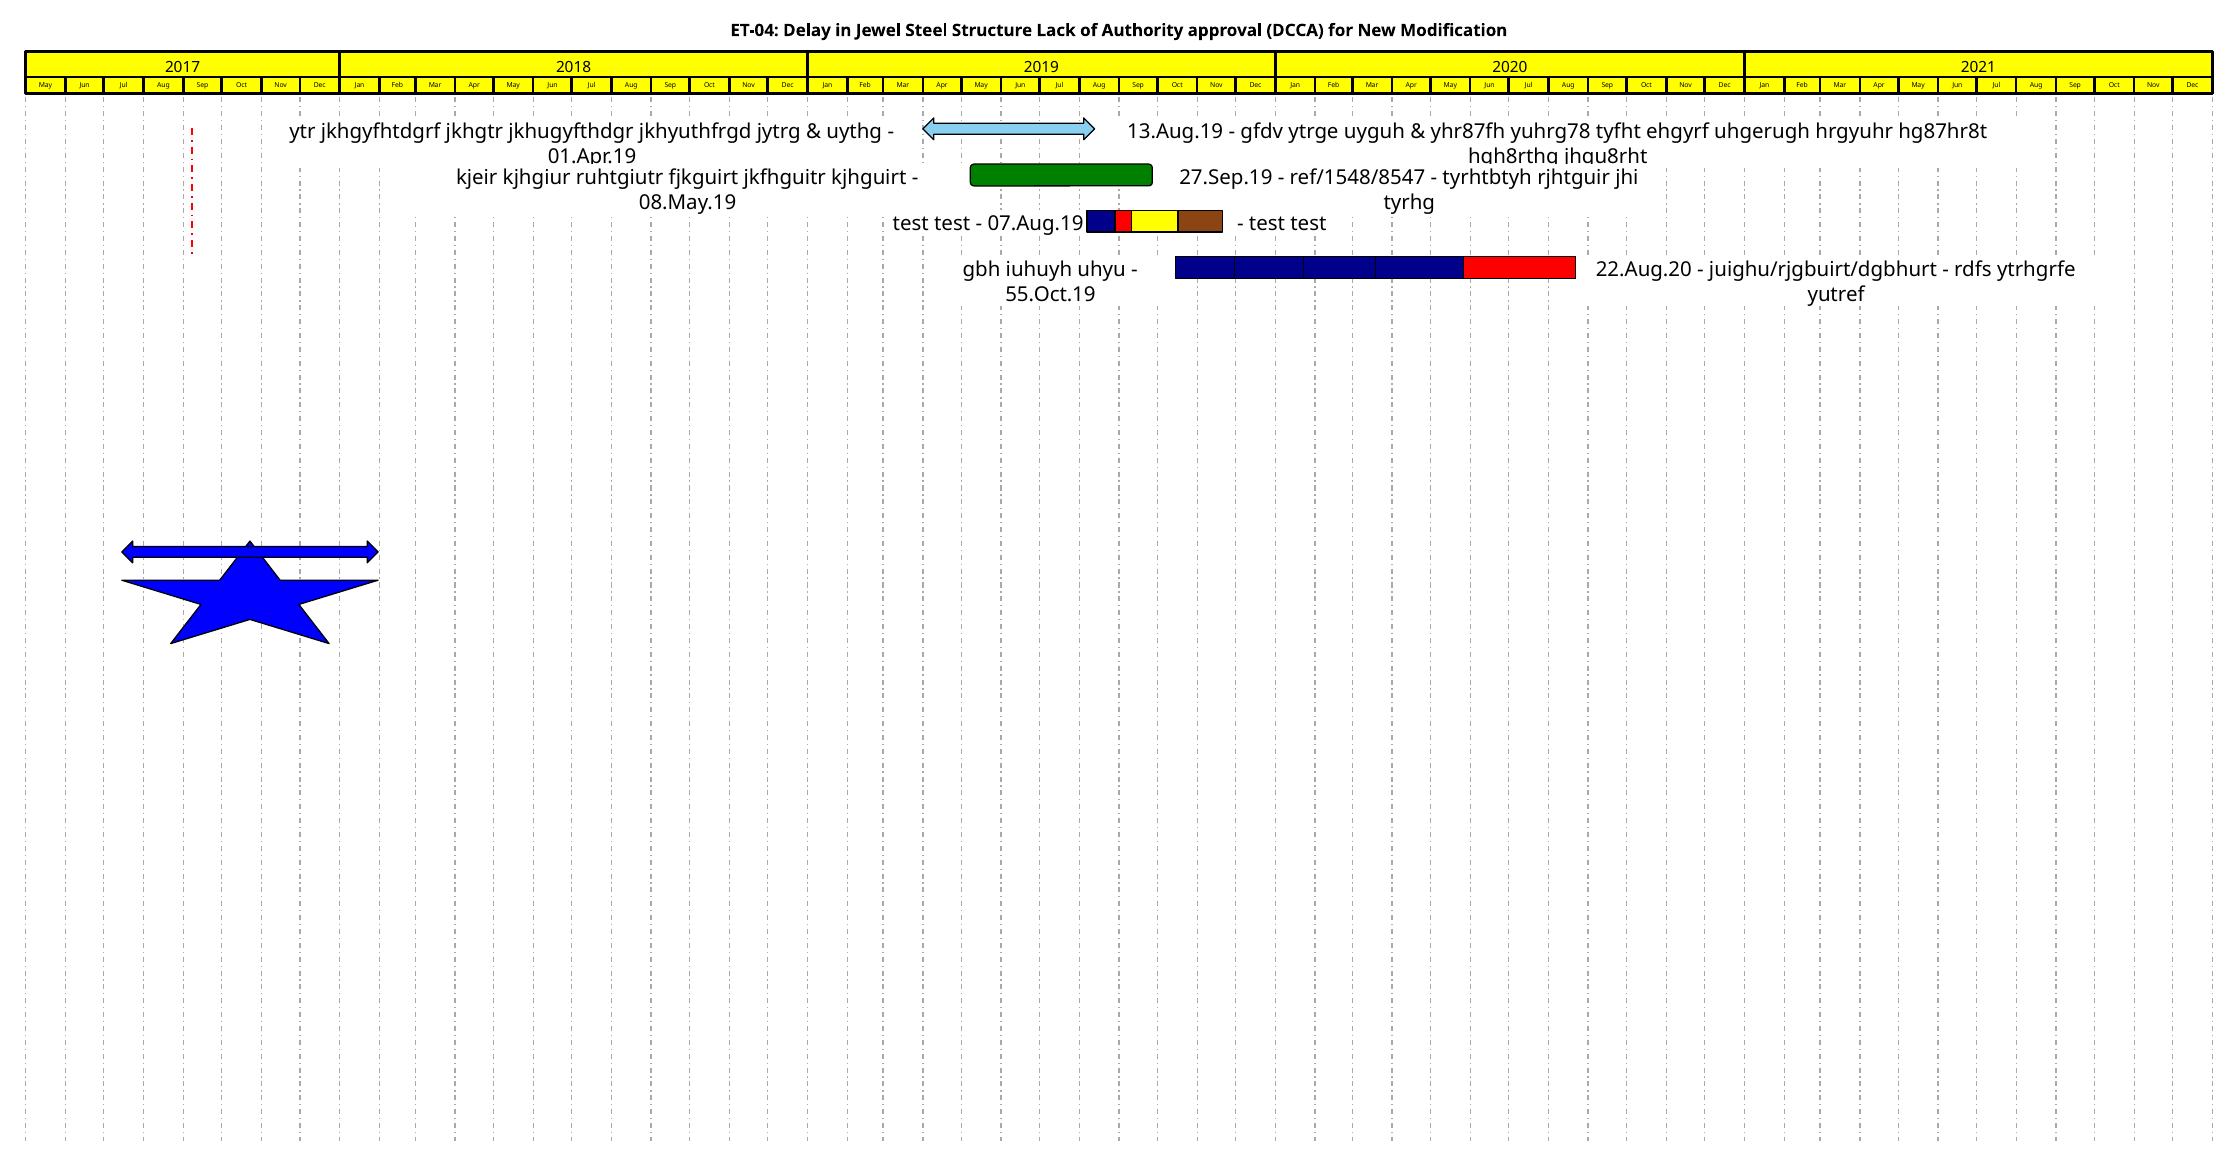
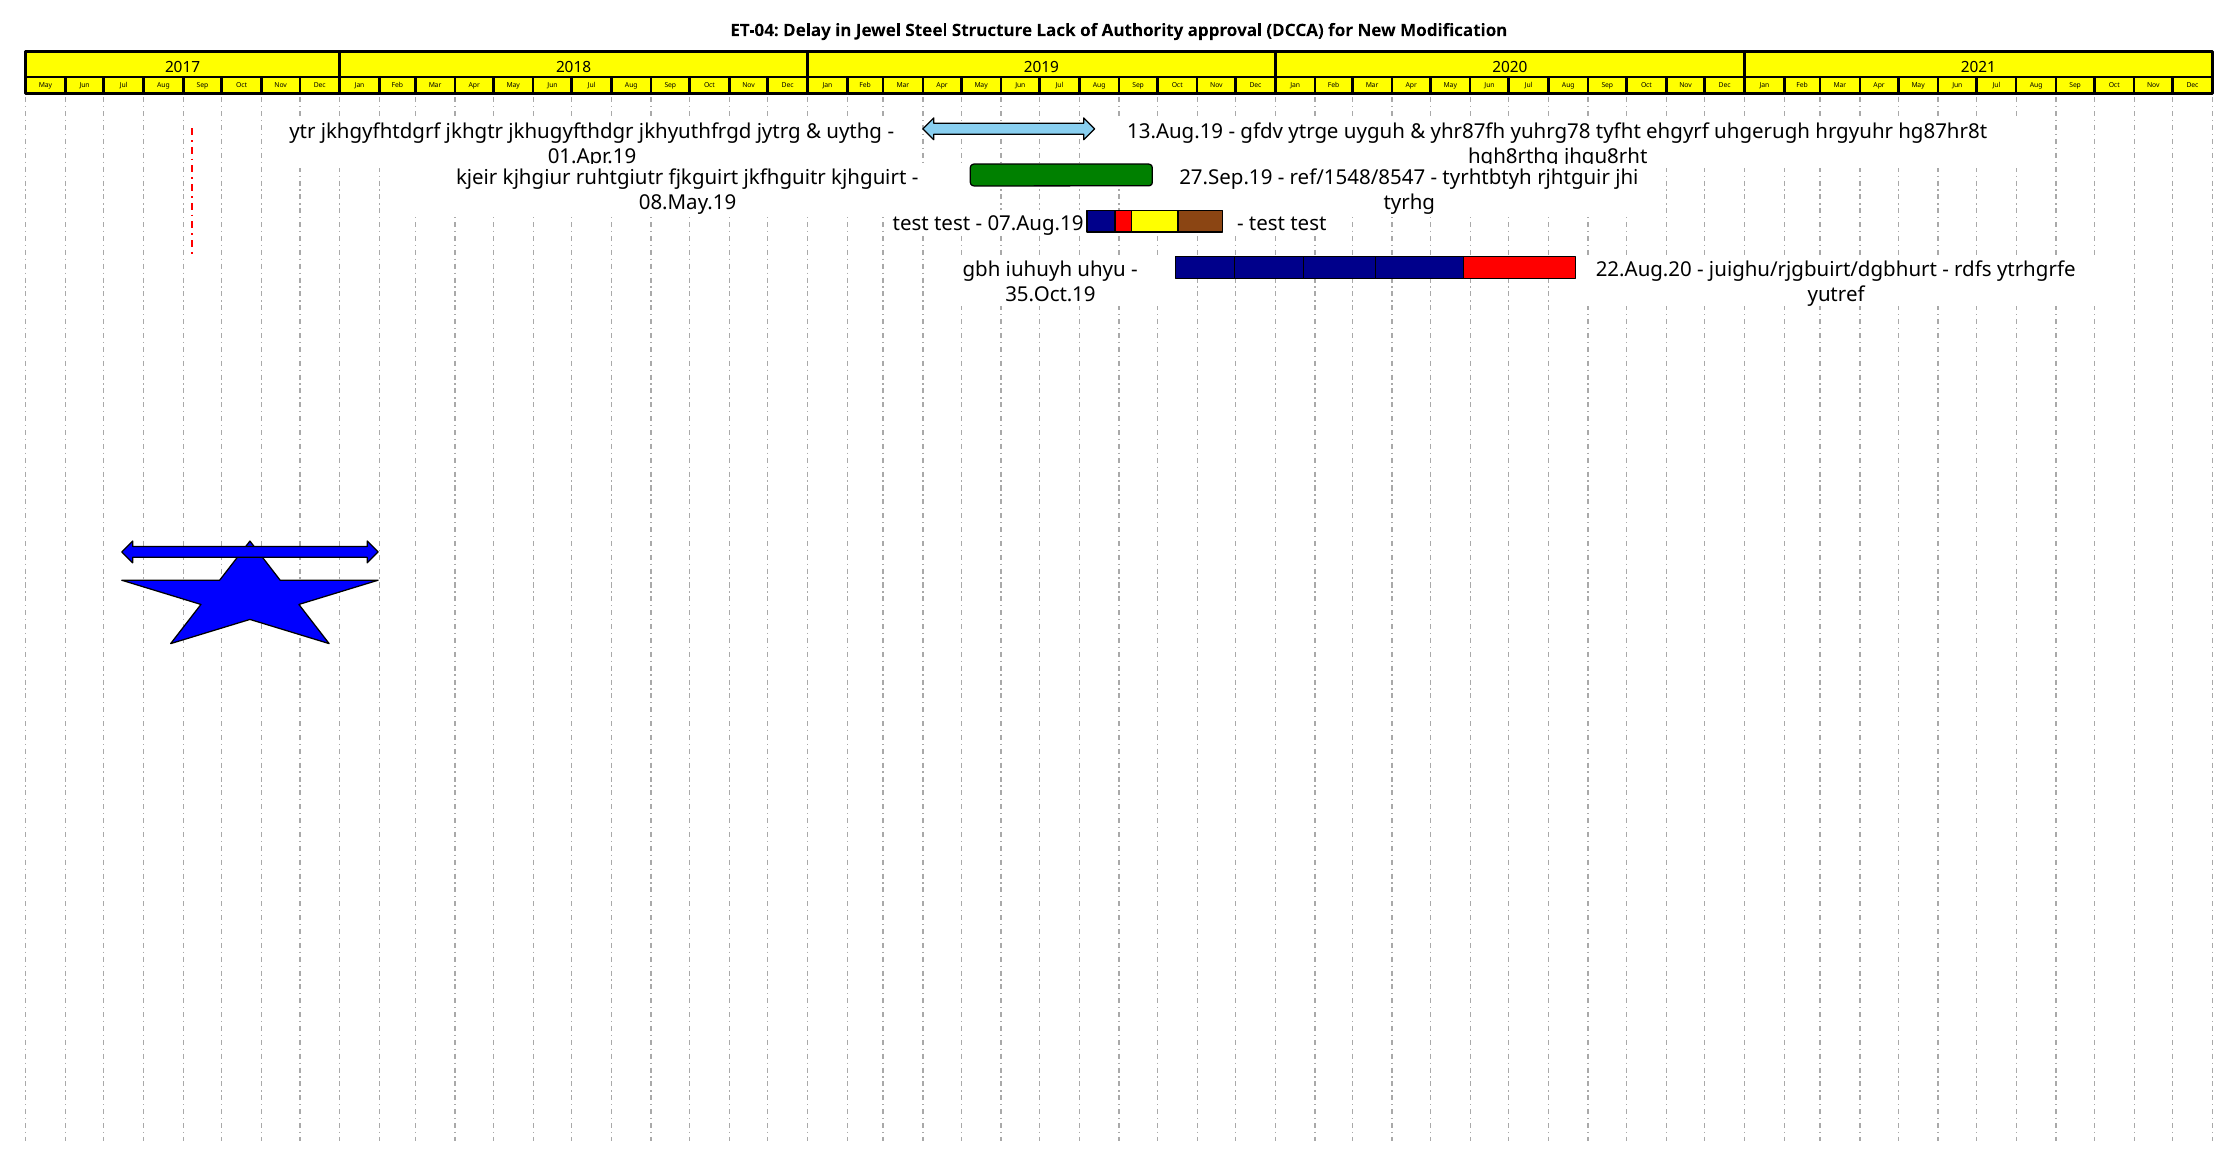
55.Oct.19: 55.Oct.19 -> 35.Oct.19 (1050, 295)
